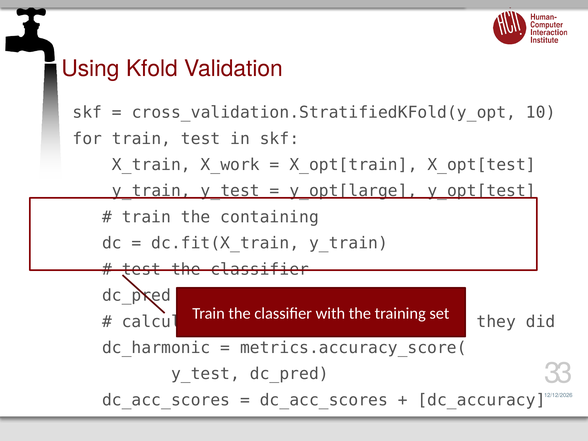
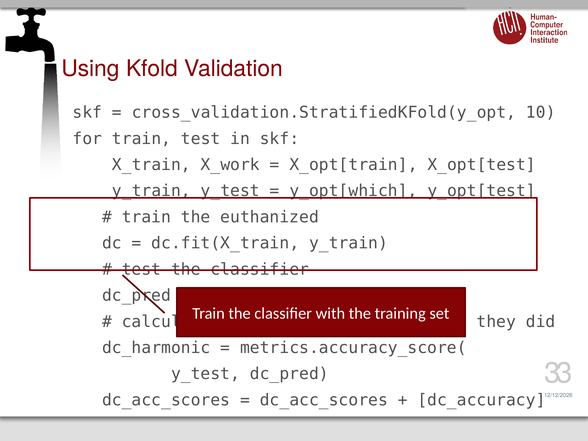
y_opt[large: y_opt[large -> y_opt[which (353, 191)
containing: containing -> euthanized (270, 217)
